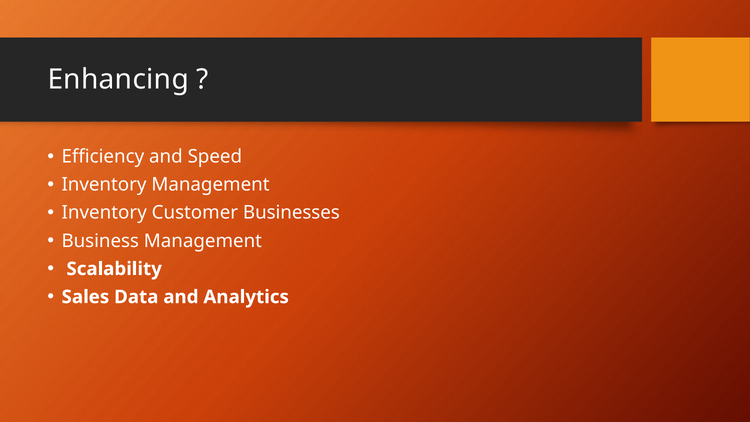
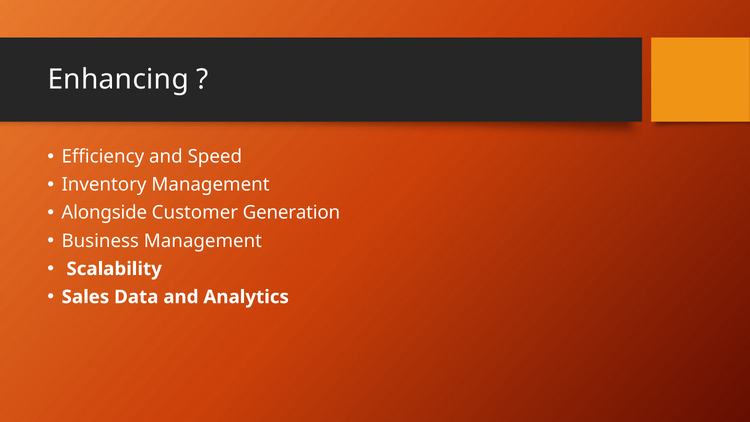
Inventory: Inventory -> Alongside (104, 213)
Businesses: Businesses -> Generation (291, 213)
